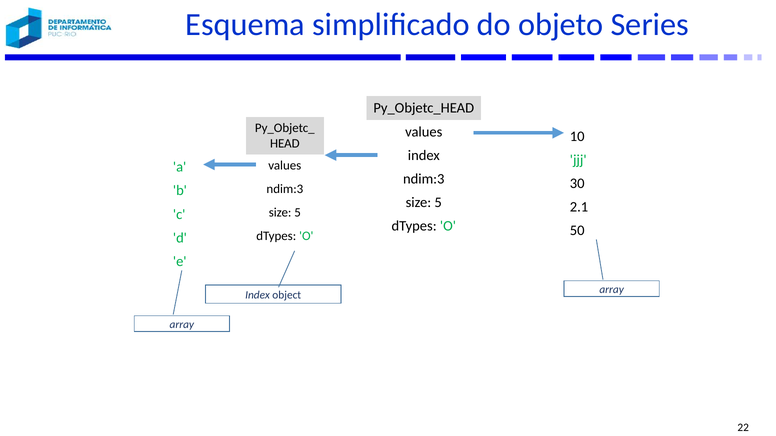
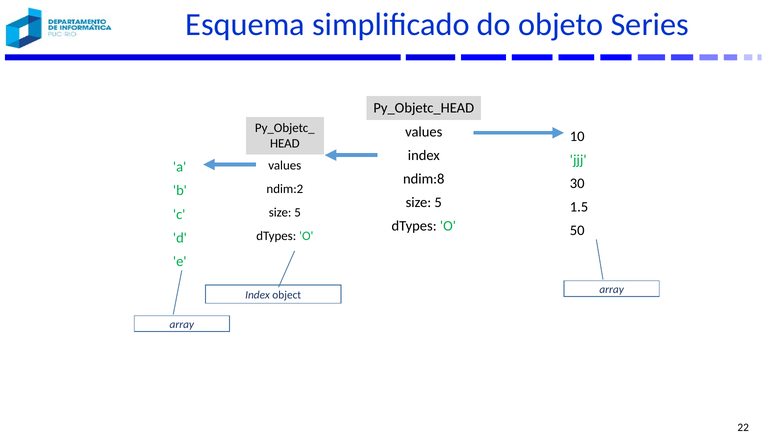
ndim:3: ndim:3 -> ndim:8 (424, 179)
ndim:3: ndim:3 -> ndim:2 (285, 189)
2.1: 2.1 -> 1.5 (579, 207)
